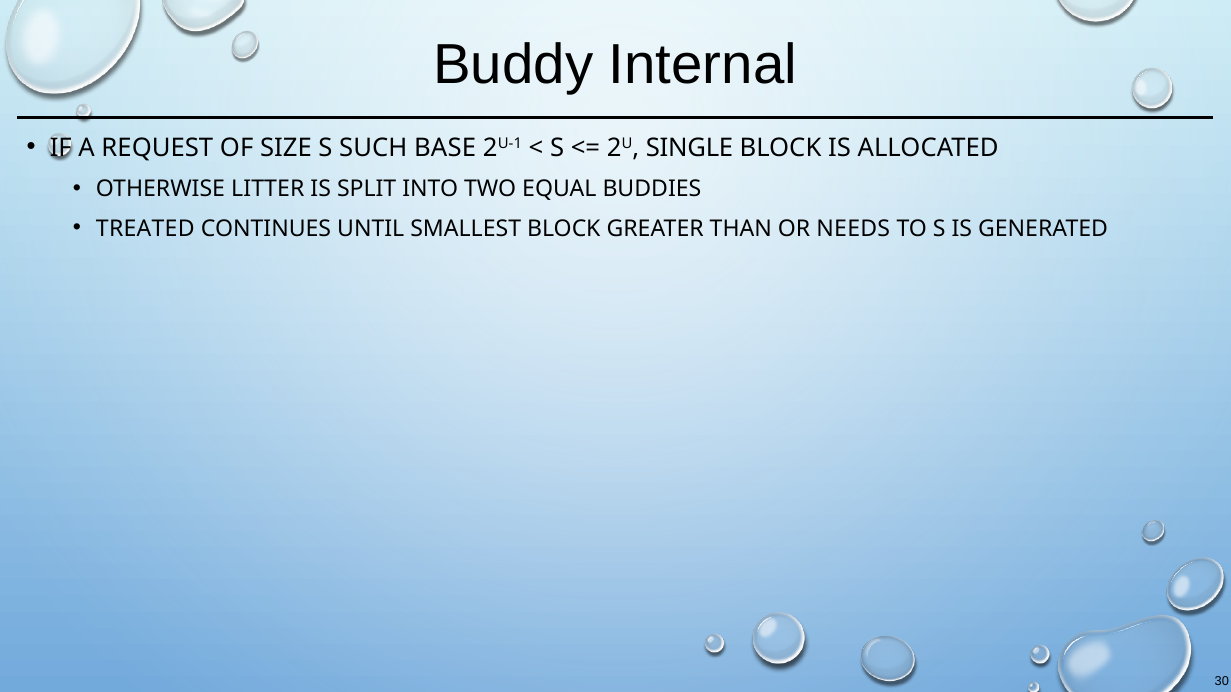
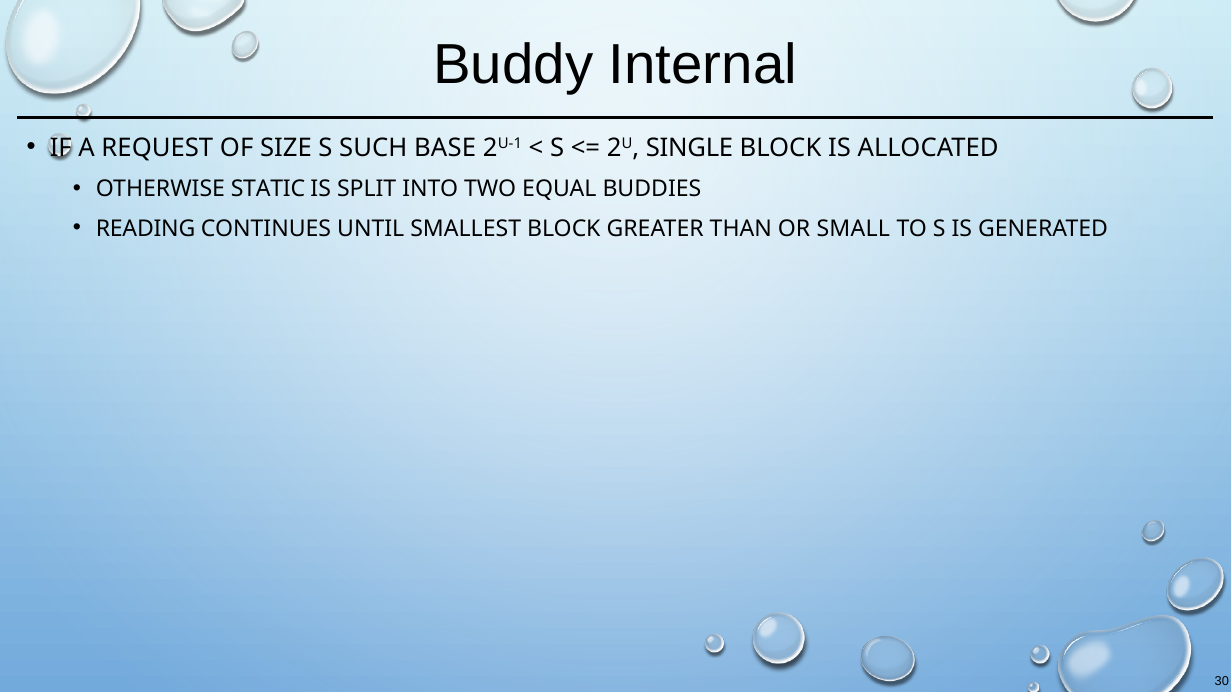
LITTER: LITTER -> STATIC (268, 189)
TREATED: TREATED -> READING (146, 229)
NEEDS: NEEDS -> SMALL (853, 229)
